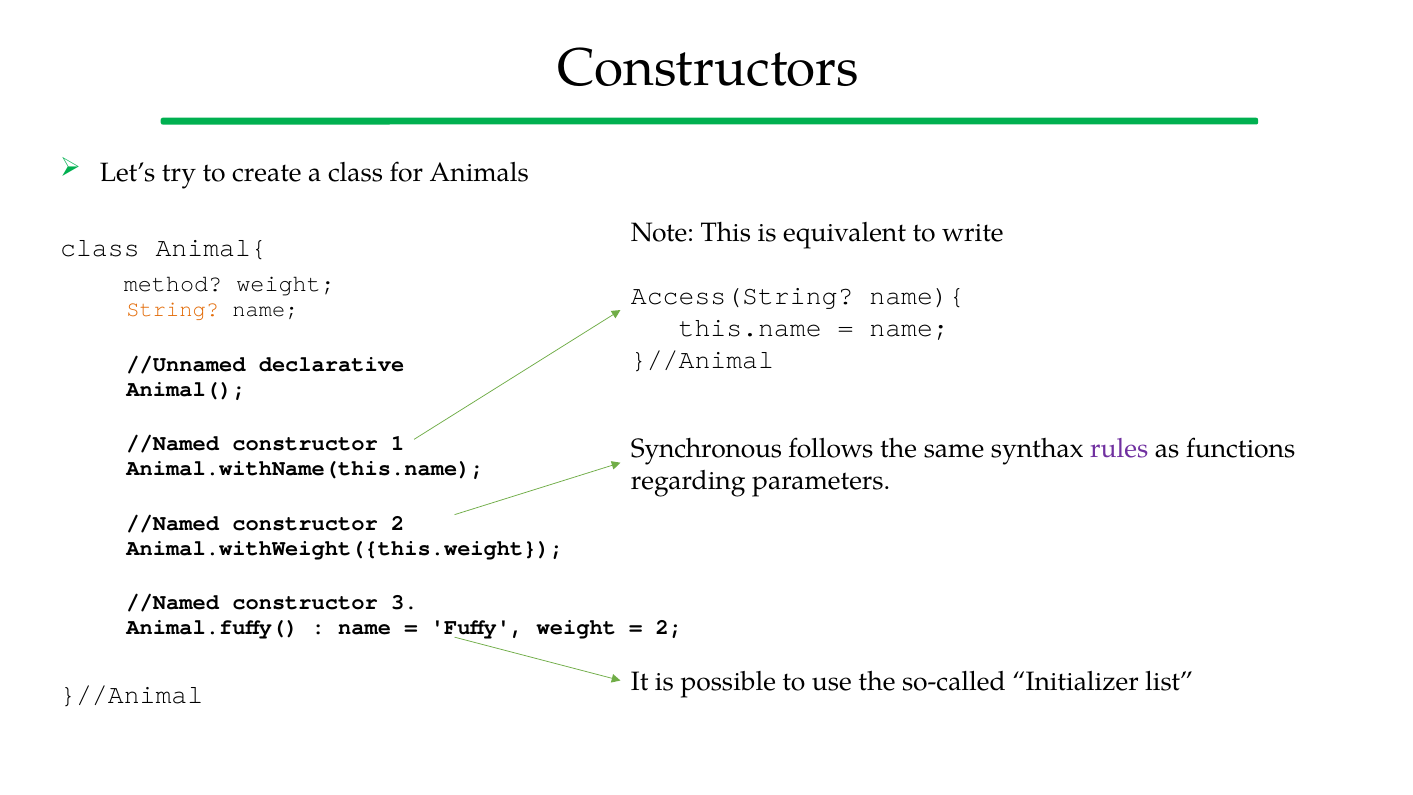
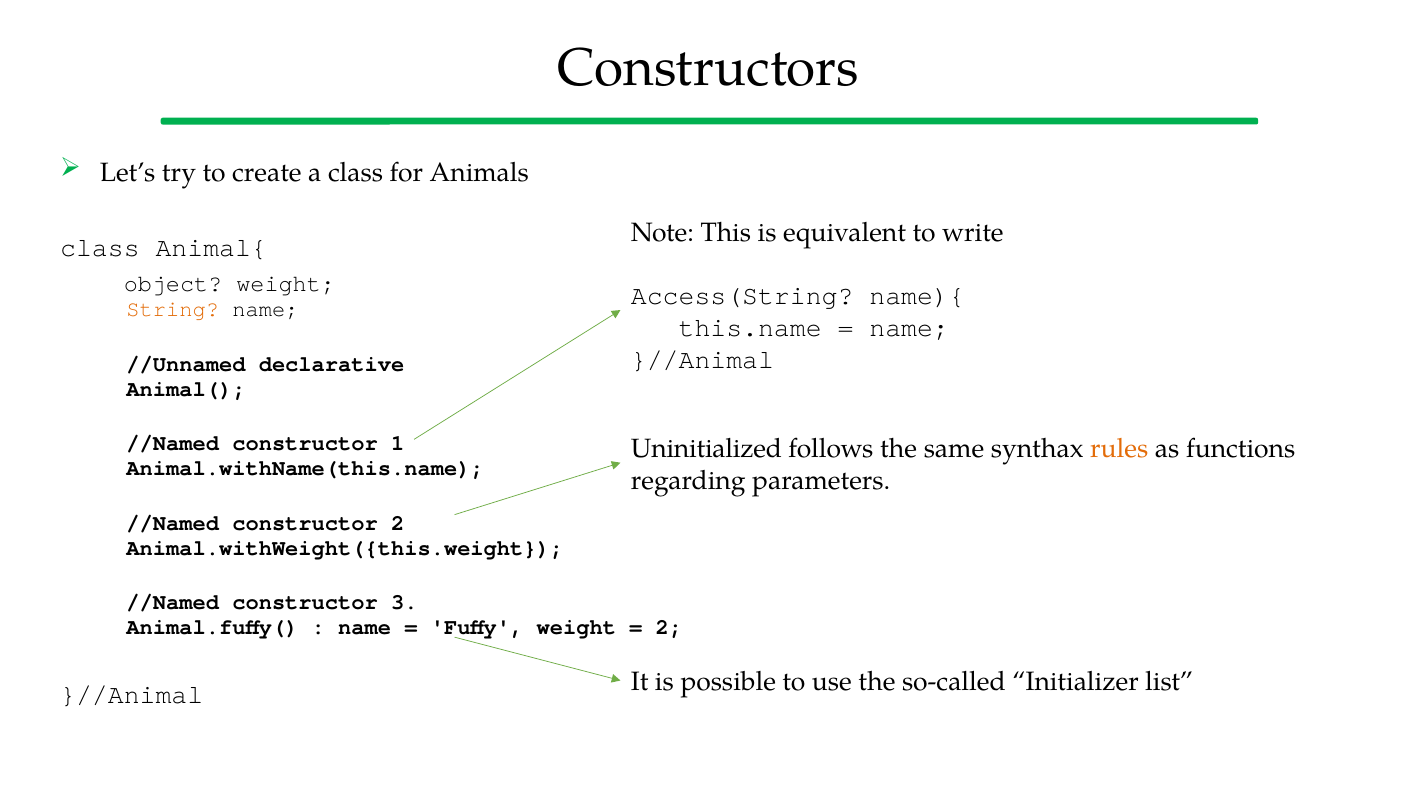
method: method -> object (173, 283)
Synchronous: Synchronous -> Uninitialized (707, 449)
rules colour: purple -> orange (1119, 449)
